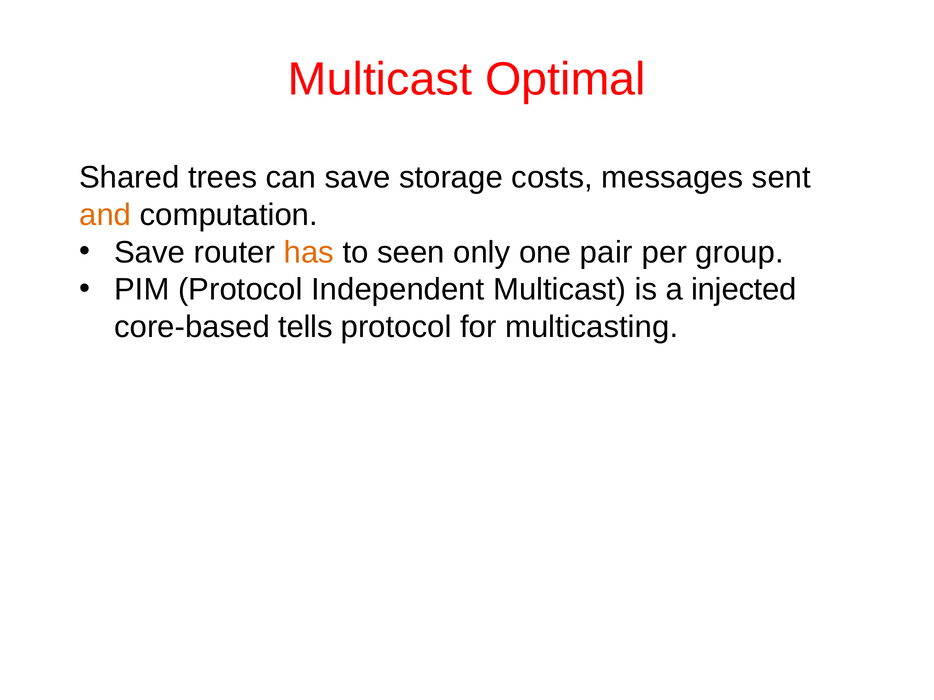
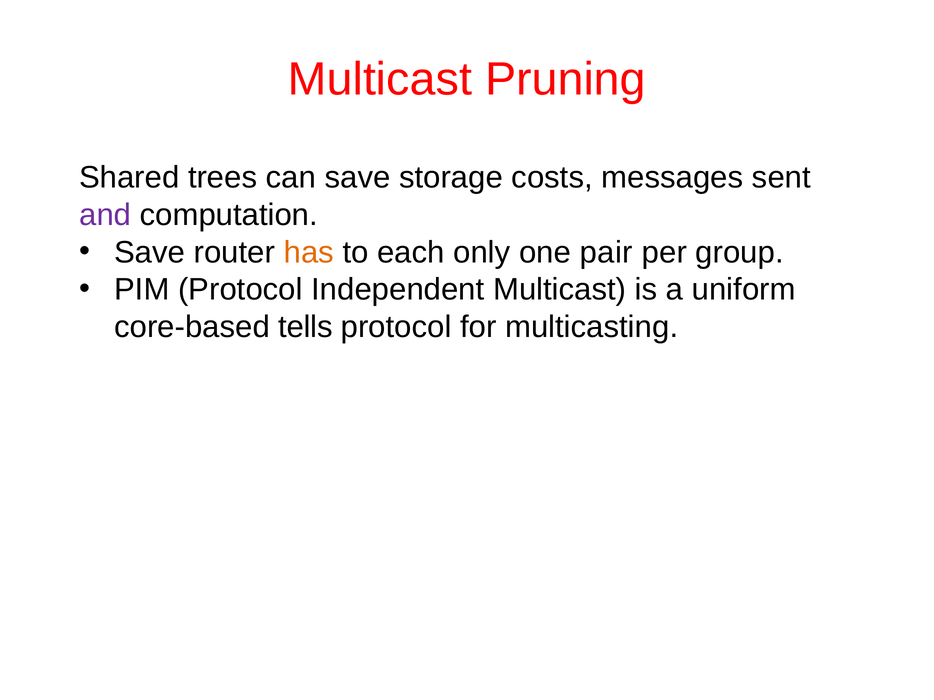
Optimal: Optimal -> Pruning (565, 79)
and colour: orange -> purple (105, 215)
seen: seen -> each (411, 253)
injected: injected -> uniform (744, 290)
